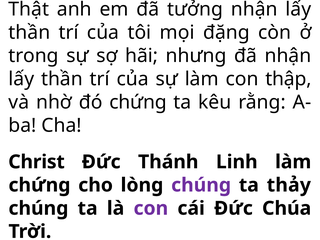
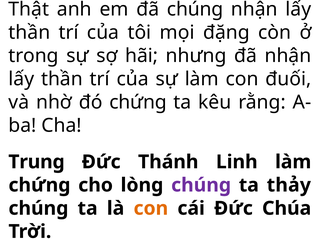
đã tưởng: tưởng -> chúng (195, 9)
thập: thập -> đuối (288, 79)
Christ: Christ -> Trung (37, 162)
con colour: purple -> orange (151, 208)
